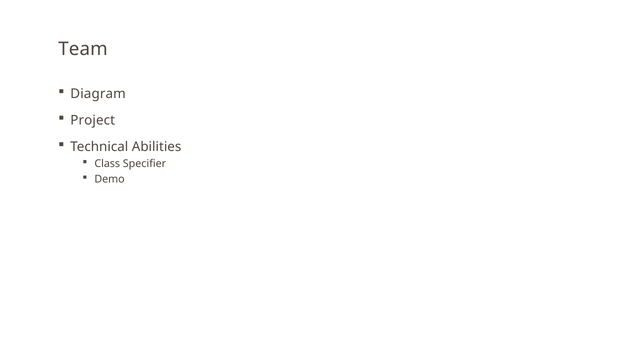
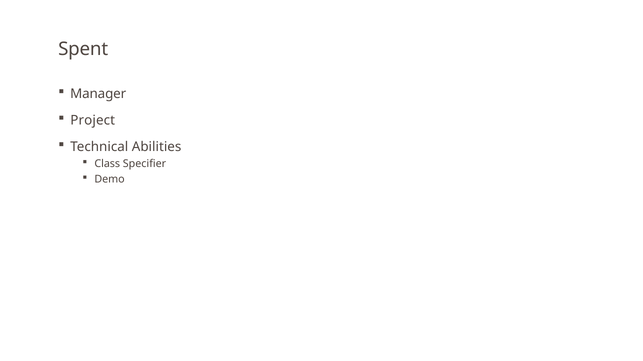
Team: Team -> Spent (83, 49)
Diagram: Diagram -> Manager (98, 94)
